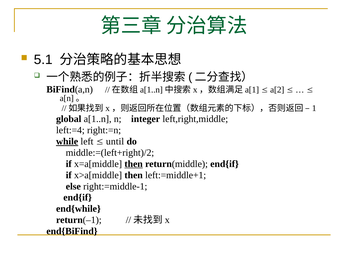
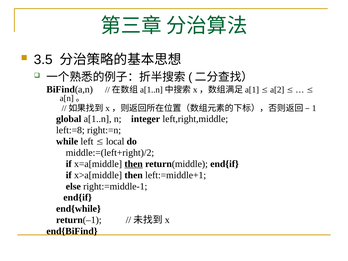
5.1: 5.1 -> 3.5 (43, 60)
left:=4: left:=4 -> left:=8 (70, 130)
while underline: present -> none (67, 141)
until: until -> local (115, 141)
